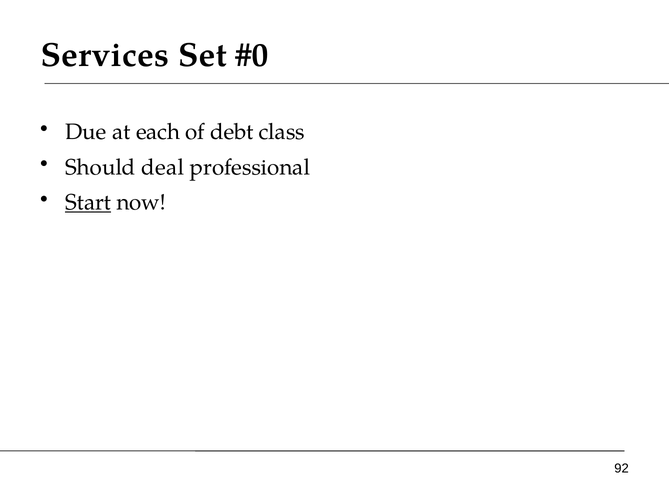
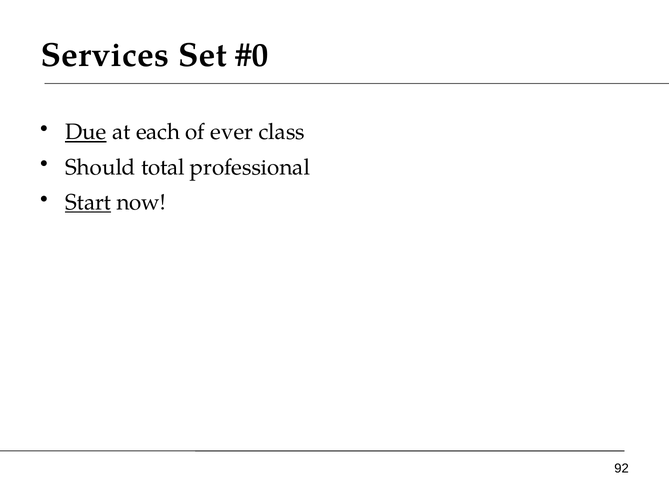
Due underline: none -> present (86, 132)
debt: debt -> ever (232, 132)
deal: deal -> total (163, 168)
